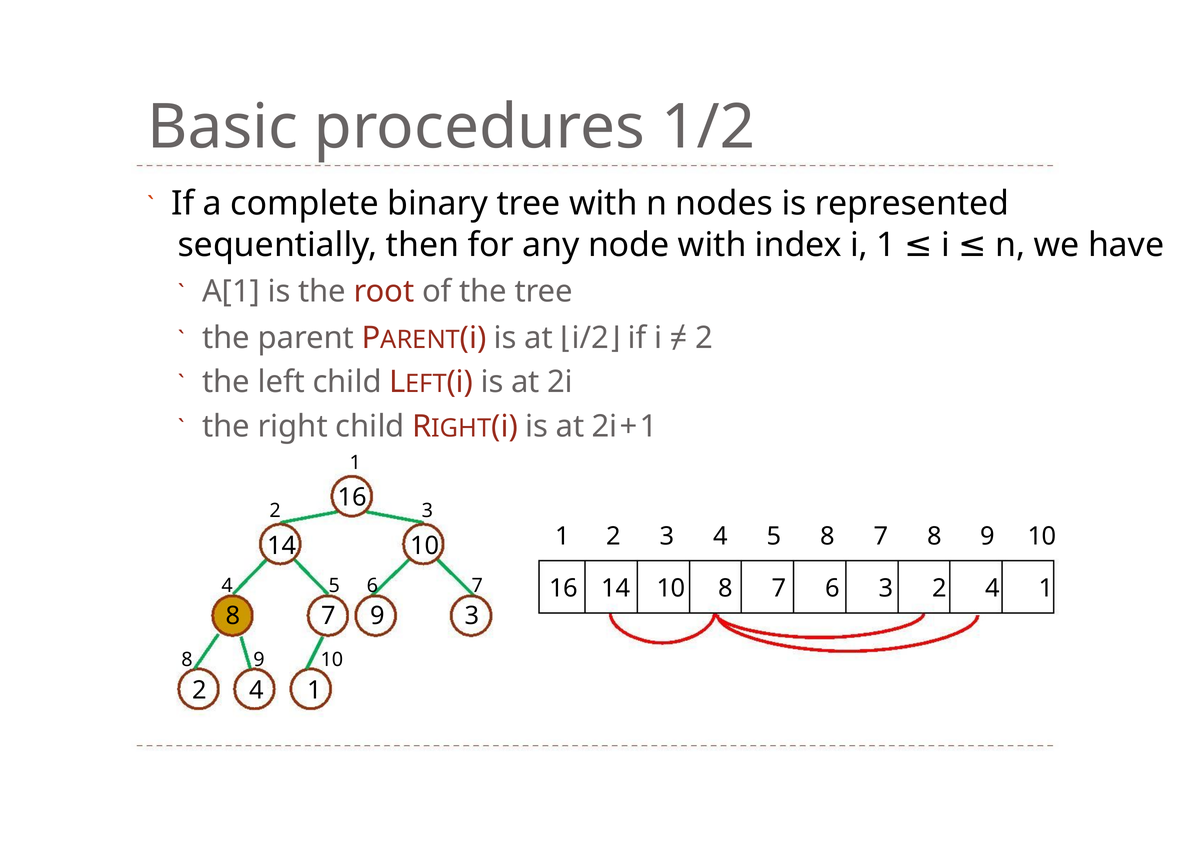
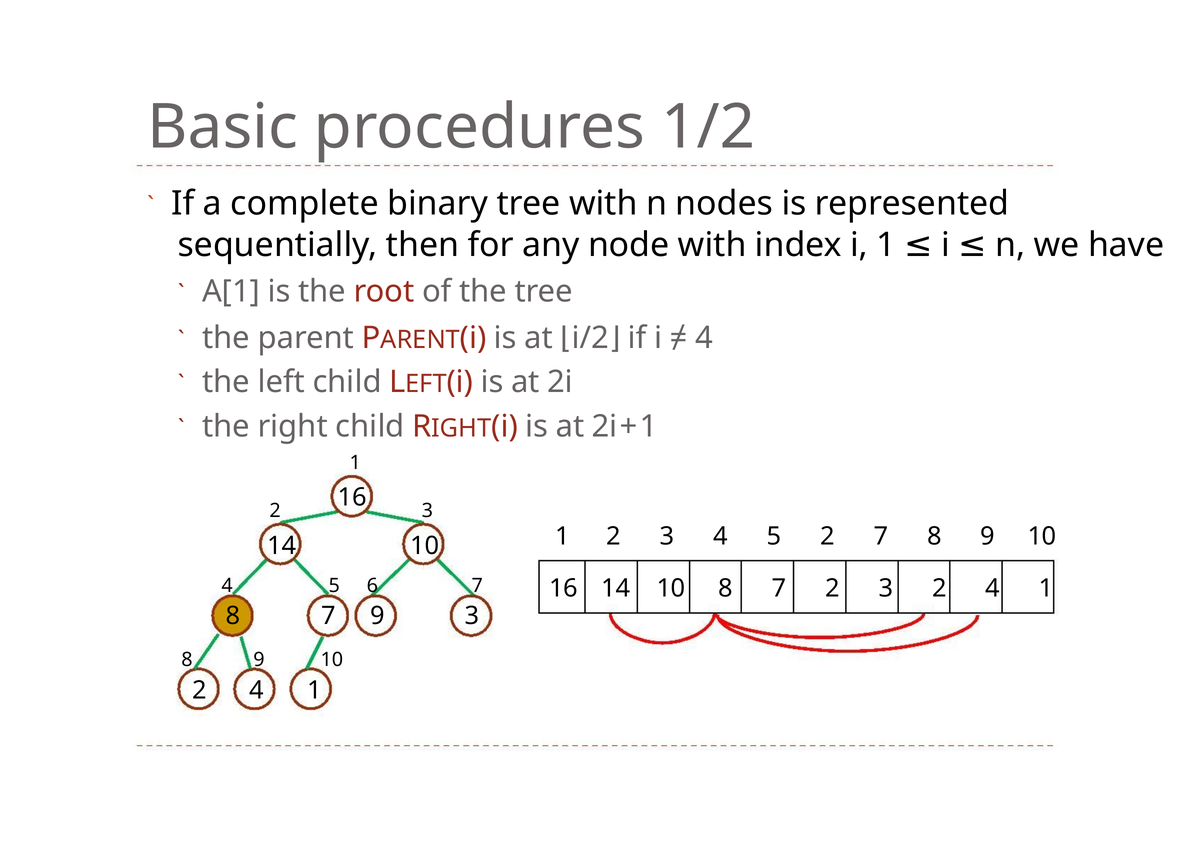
2: 2 -> 4 (704, 338)
5 8: 8 -> 2 (827, 536)
7 6: 6 -> 2 (832, 588)
